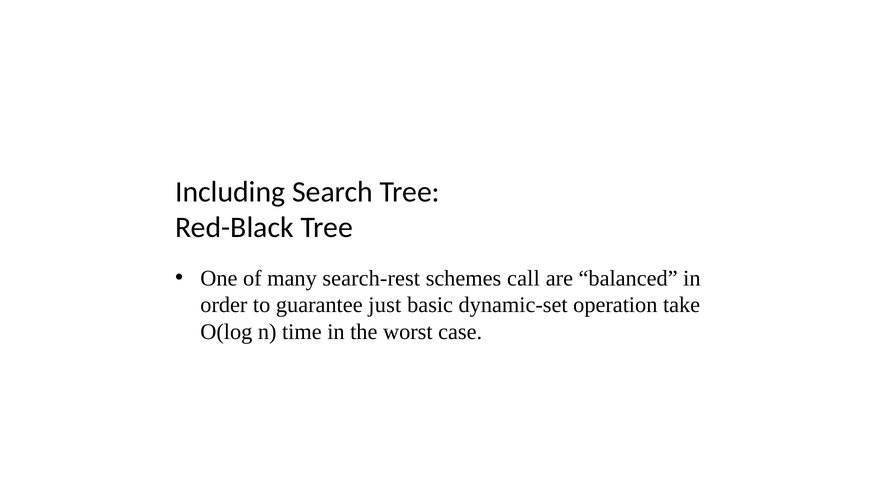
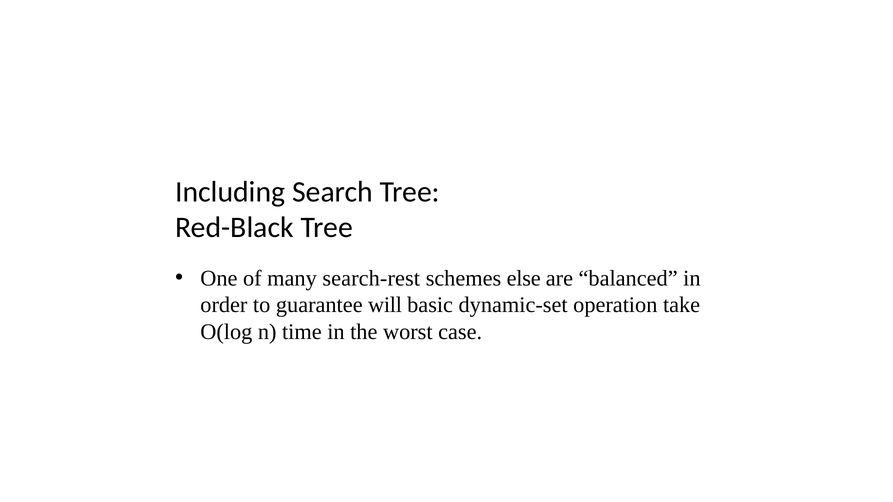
call: call -> else (524, 278)
just: just -> will (385, 305)
